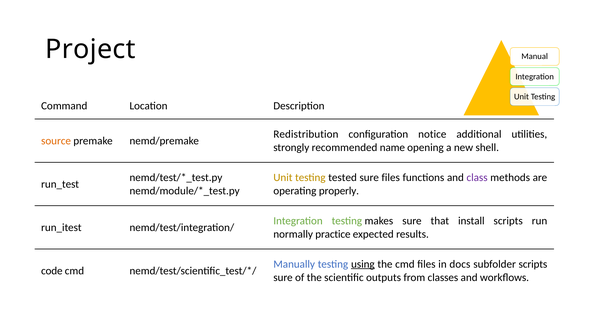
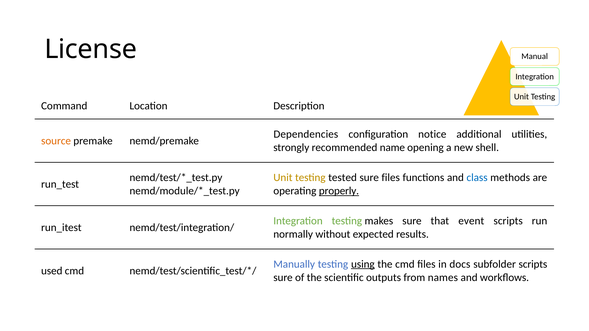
Project: Project -> License (91, 49)
Redistribution: Redistribution -> Dependencies (306, 134)
class colour: purple -> blue (477, 178)
properly underline: none -> present (339, 191)
install: install -> event (471, 221)
practice: practice -> without (333, 234)
code: code -> used (52, 271)
classes: classes -> names (443, 278)
